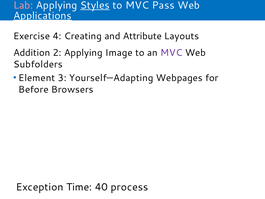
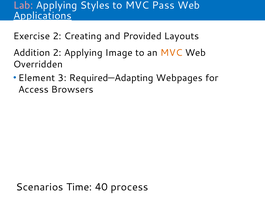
Styles underline: present -> none (95, 5)
Exercise 4: 4 -> 2 (57, 36)
Attribute: Attribute -> Provided (142, 36)
MVC colour: purple -> orange (171, 53)
Subfolders: Subfolders -> Overridden (38, 64)
Yourself—Adapting: Yourself—Adapting -> Required—Adapting (111, 78)
Before: Before -> Access (33, 89)
Exception: Exception -> Scenarios (40, 187)
